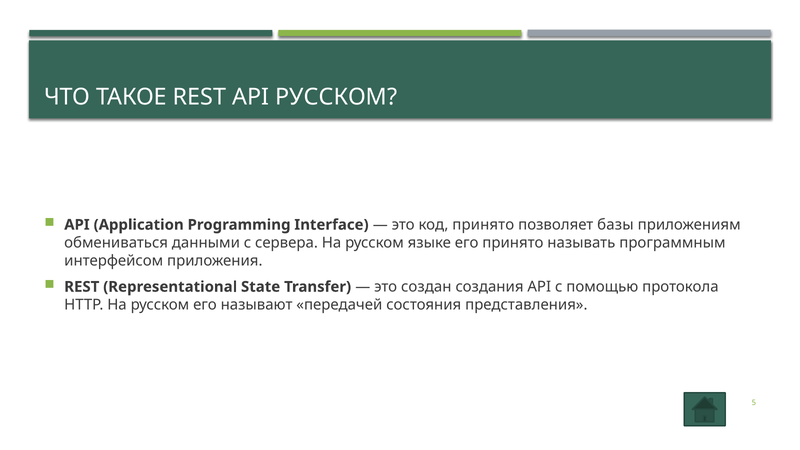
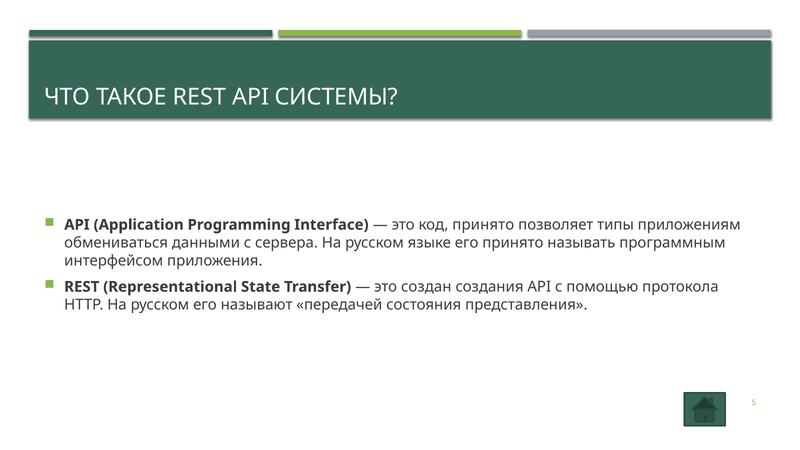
API РУССКОМ: РУССКОМ -> СИСТЕМЫ (336, 97)
базы: базы -> типы (616, 225)
